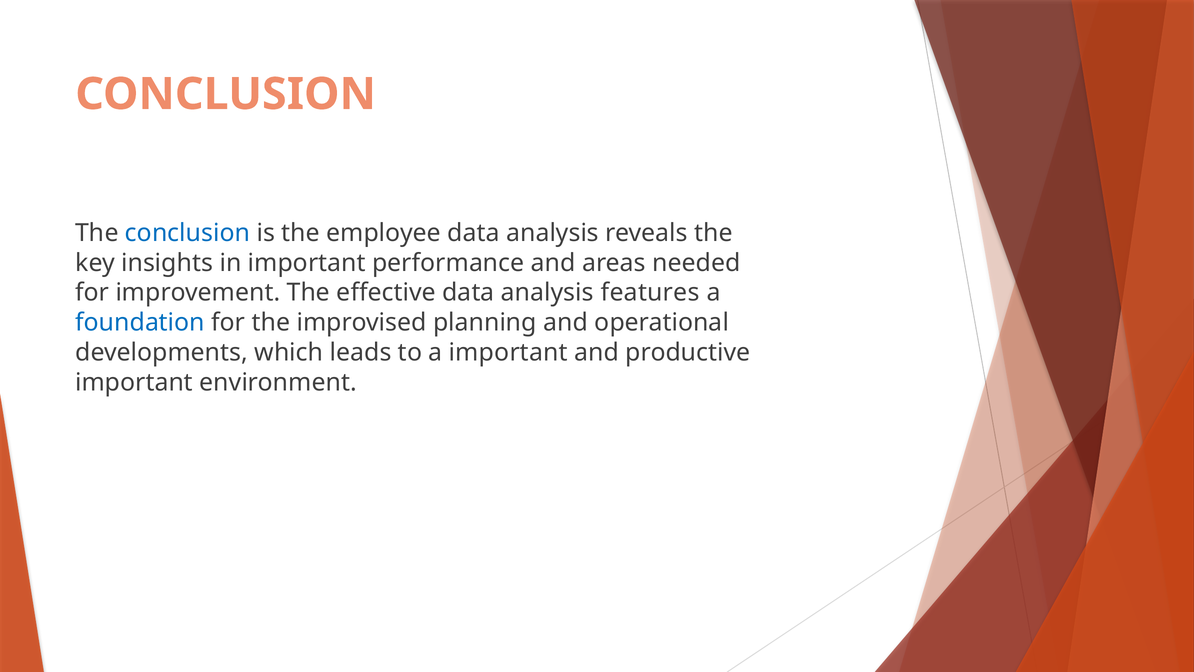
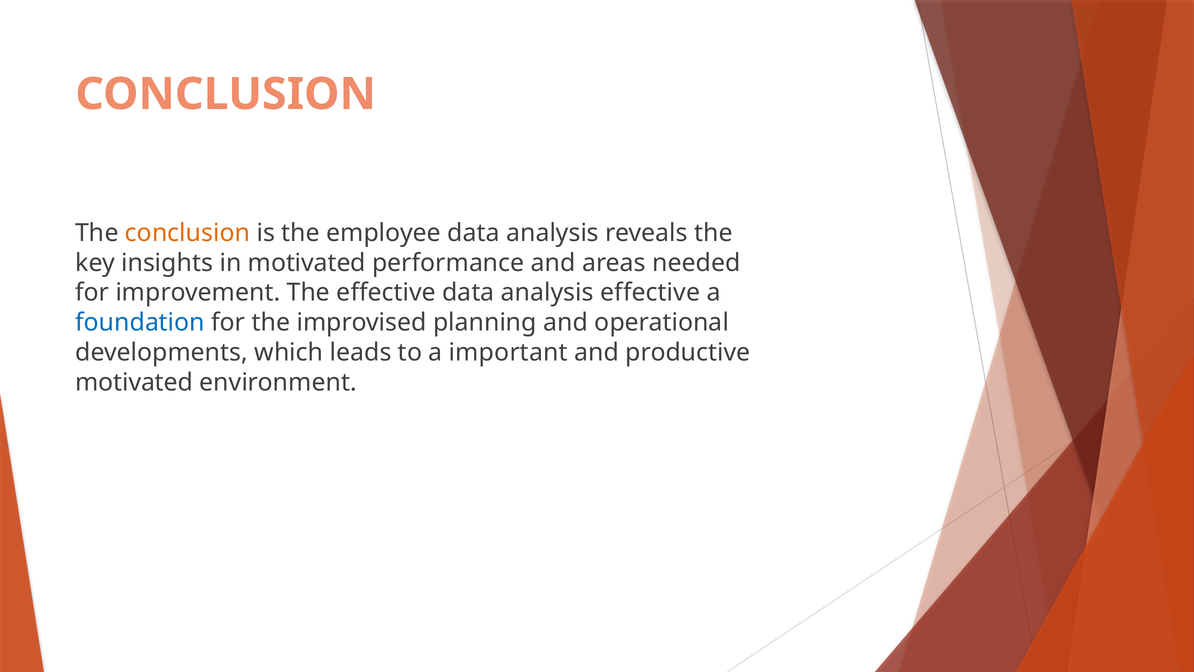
conclusion colour: blue -> orange (187, 233)
in important: important -> motivated (307, 263)
analysis features: features -> effective (650, 293)
important: important -> motivated (134, 382)
